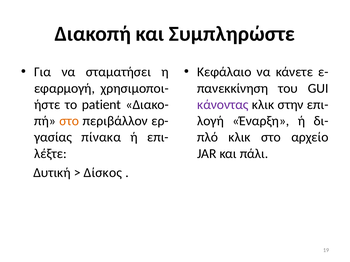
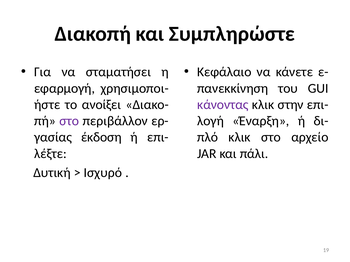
patient: patient -> ανοίξει (101, 105)
στο colour: orange -> purple (69, 121)
πίνακα: πίνακα -> έκδοση (101, 137)
Δίσκος: Δίσκος -> Ισχυρό (103, 173)
